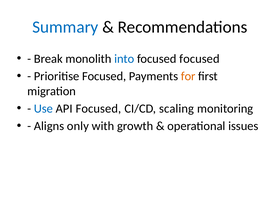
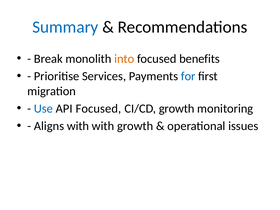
into colour: blue -> orange (124, 59)
focused focused: focused -> benefits (200, 59)
Prioritise Focused: Focused -> Services (104, 76)
for colour: orange -> blue (188, 76)
CI/CD scaling: scaling -> growth (177, 109)
Aligns only: only -> with (78, 126)
